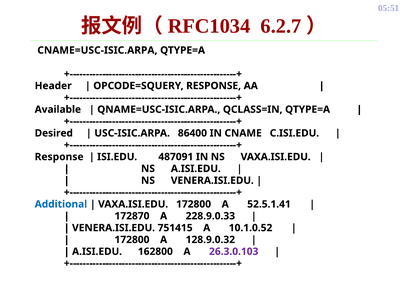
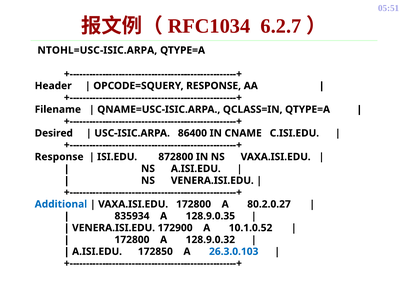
CNAME=USC-ISIC.ARPA: CNAME=USC-ISIC.ARPA -> NTOHL=USC-ISIC.ARPA (97, 50)
Available: Available -> Filename (58, 109)
487091: 487091 -> 872800 (176, 157)
52.5.1.41: 52.5.1.41 -> 80.2.0.27 (269, 204)
172870: 172870 -> 835934 (132, 216)
228.9.0.33: 228.9.0.33 -> 128.9.0.35 (210, 216)
751415: 751415 -> 172900 (175, 228)
162800: 162800 -> 172850 (155, 252)
26.3.0.103 colour: purple -> blue (234, 252)
